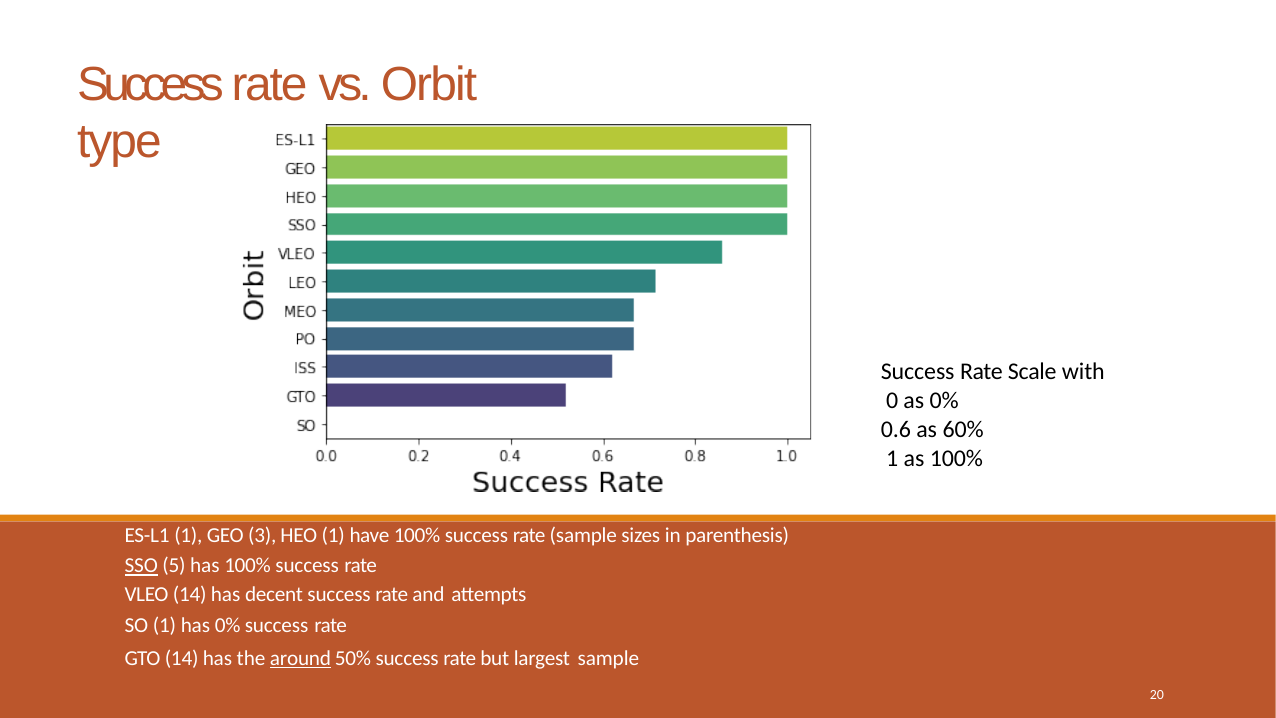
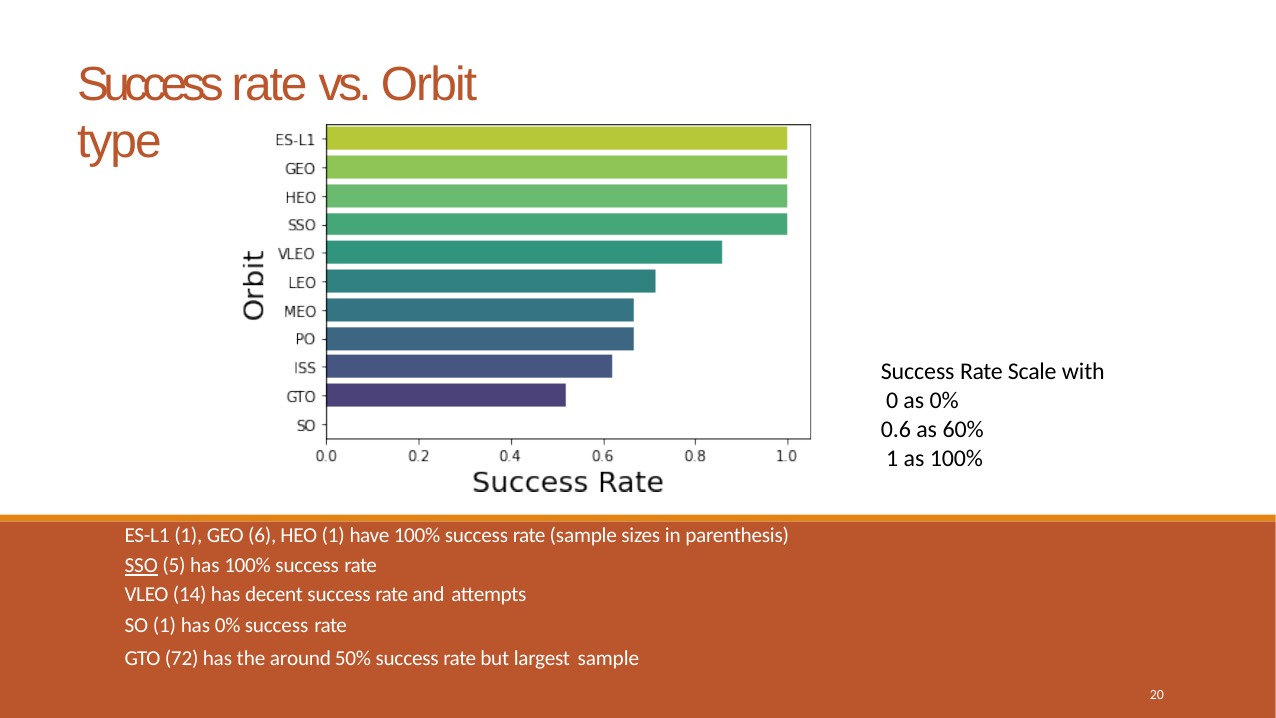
3: 3 -> 6 (262, 535)
GTO 14: 14 -> 72 (182, 658)
around underline: present -> none (300, 658)
